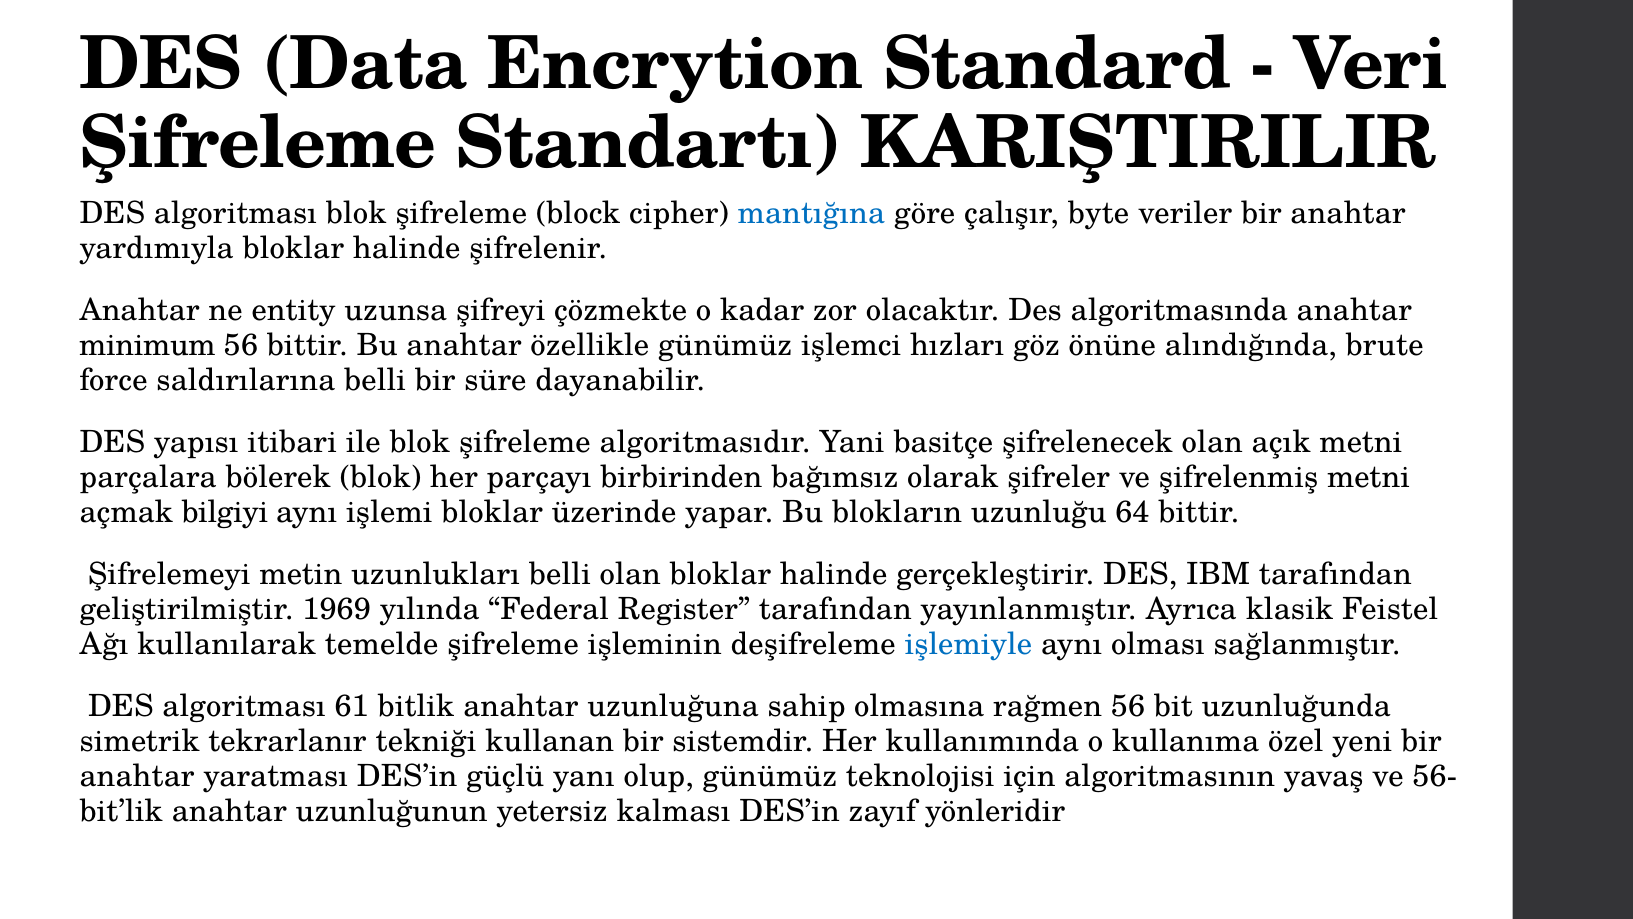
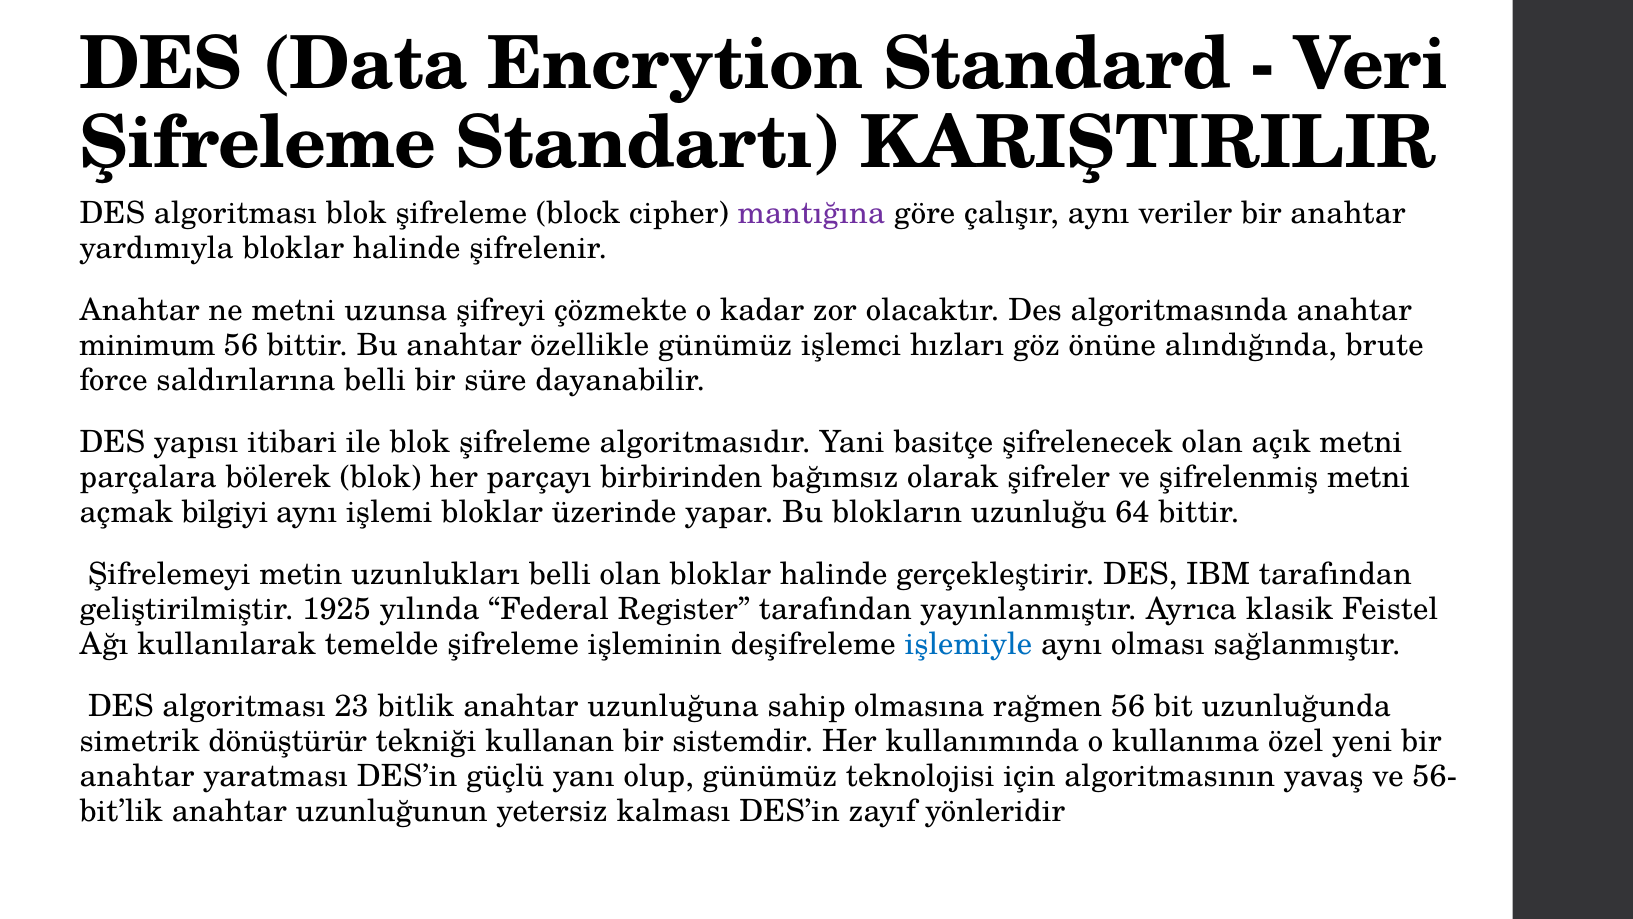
mantığına colour: blue -> purple (811, 213)
çalışır byte: byte -> aynı (1099, 213)
ne entity: entity -> metni (294, 310)
1969: 1969 -> 1925 (337, 609)
61: 61 -> 23 (352, 706)
tekrarlanır: tekrarlanır -> dönüştürür (288, 741)
